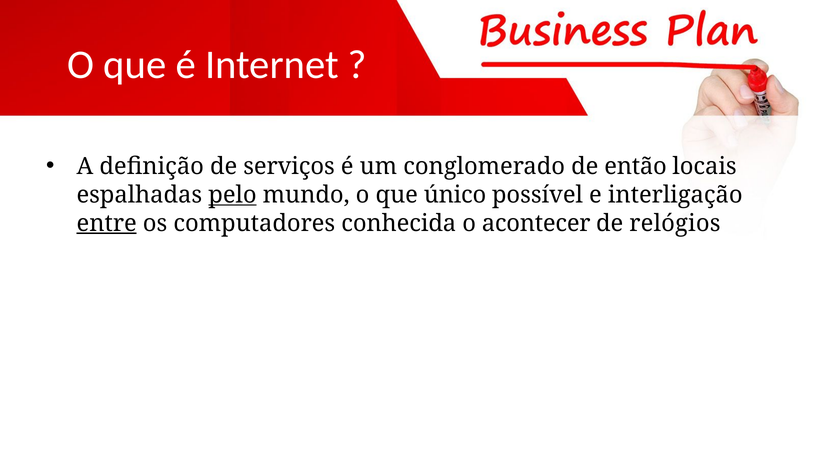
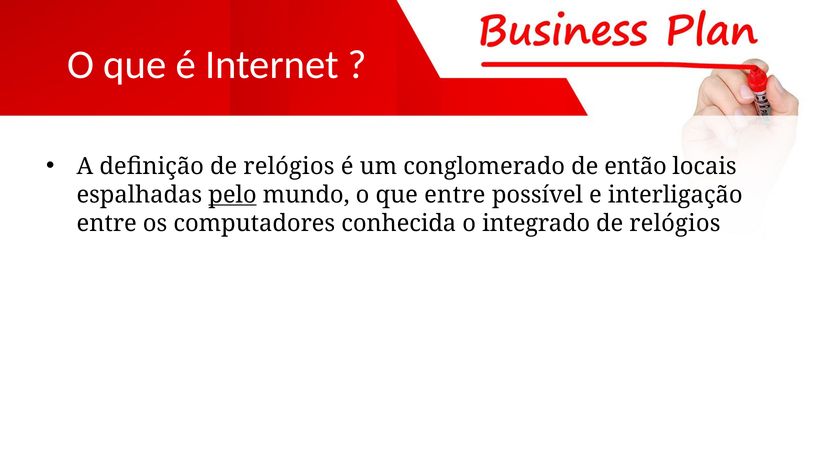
definição de serviços: serviços -> relógios (289, 166)
que único: único -> entre (455, 195)
entre underline: present -> none (107, 223)
acontecer: acontecer -> integrado (536, 223)
